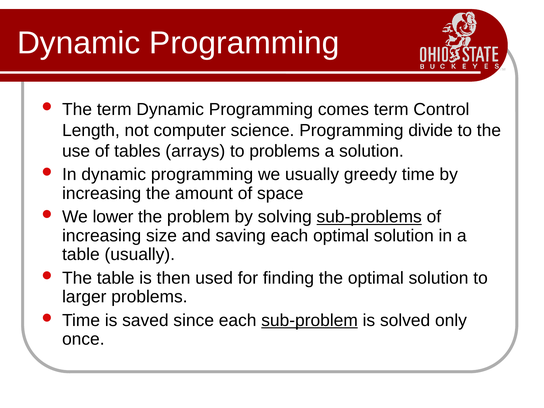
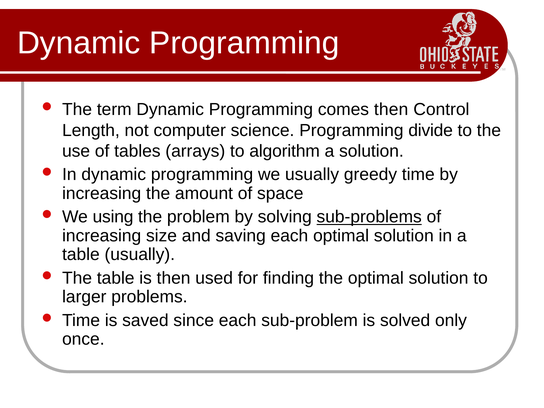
comes term: term -> then (391, 110)
to problems: problems -> algorithm (285, 151)
lower: lower -> using (113, 217)
sub-problem underline: present -> none (310, 320)
